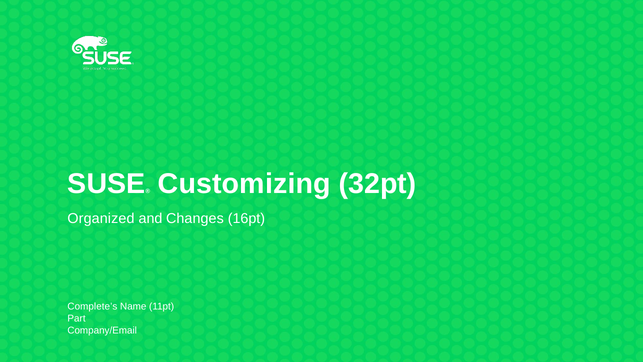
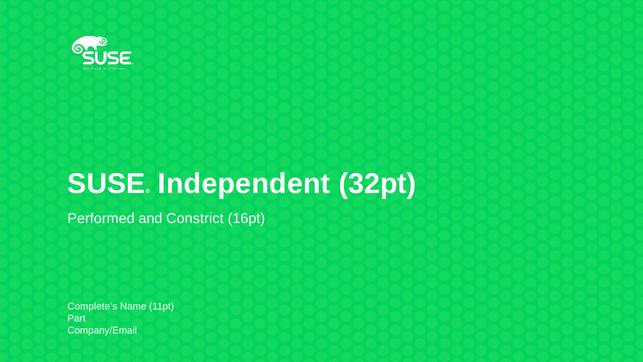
Customizing: Customizing -> Independent (244, 183)
Organized: Organized -> Performed (101, 219)
Changes: Changes -> Constrict (195, 219)
